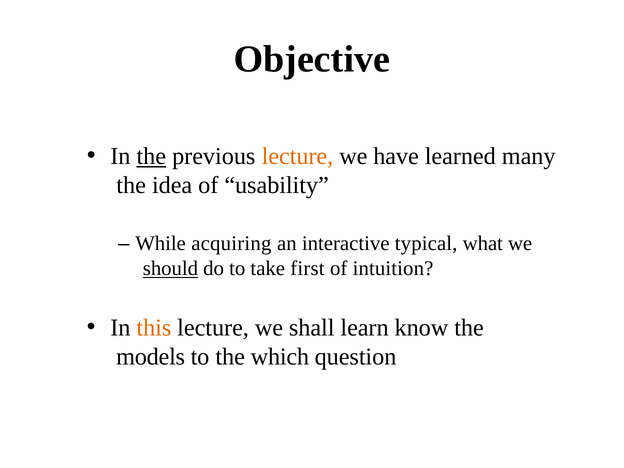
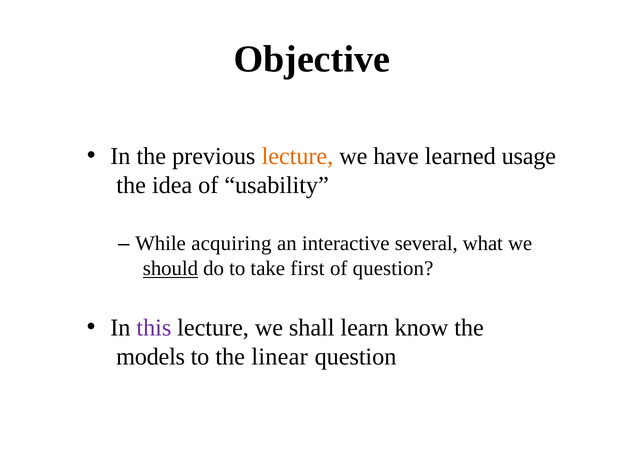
the underline: present -> none (151, 156)
many: many -> usage (529, 156)
typical: typical -> several (426, 244)
of intuition: intuition -> question (393, 269)
this colour: orange -> purple (154, 328)
which: which -> linear (280, 357)
